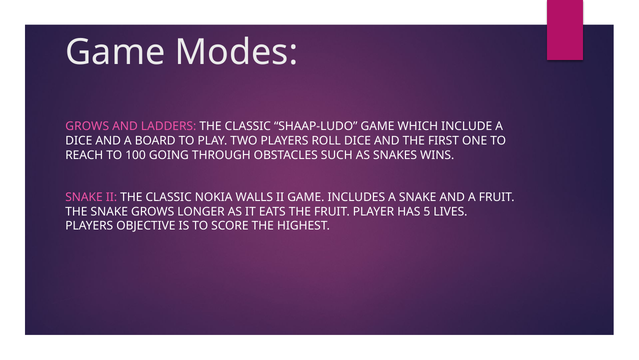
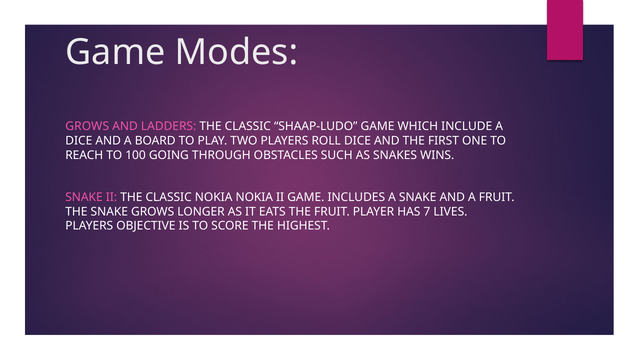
NOKIA WALLS: WALLS -> NOKIA (254, 197)
5: 5 -> 7 (427, 211)
